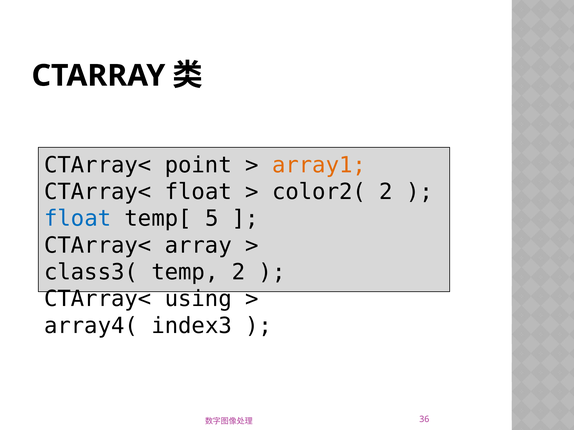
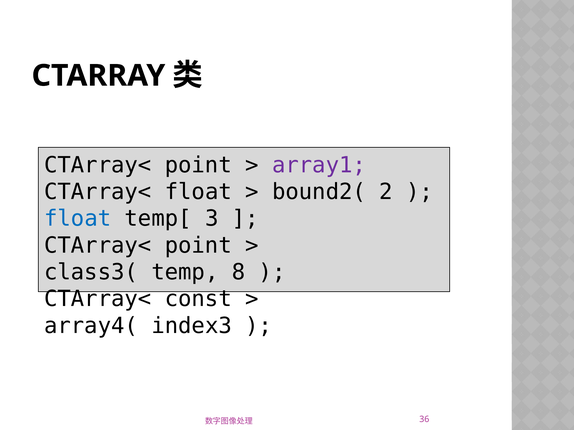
array1 colour: orange -> purple (319, 165)
color2(: color2( -> bound2( (319, 192)
5: 5 -> 3 (212, 219)
array: array -> point (198, 246)
temp 2: 2 -> 8 (238, 272)
using: using -> const (198, 299)
